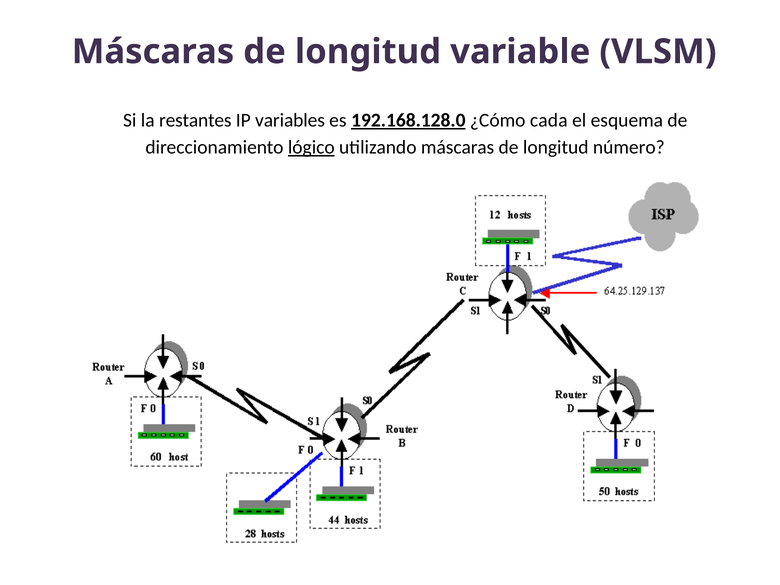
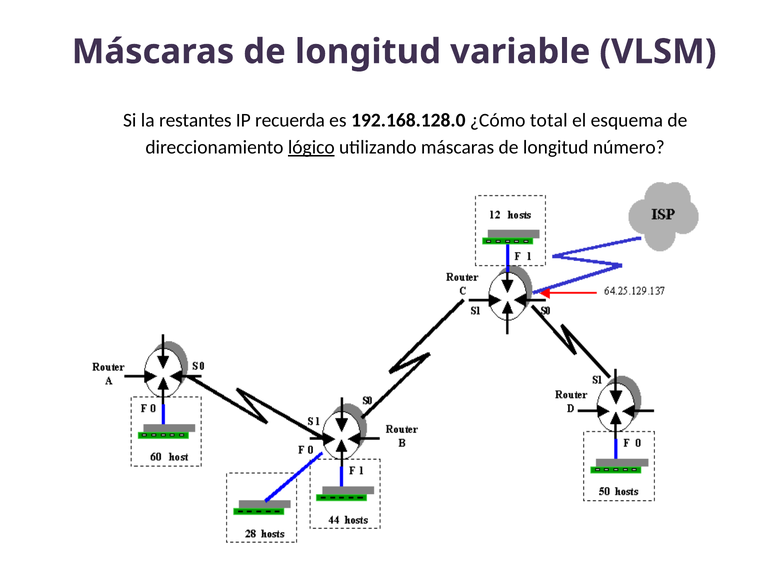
variables: variables -> recuerda (290, 120)
192.168.128.0 underline: present -> none (408, 120)
cada: cada -> total (549, 120)
